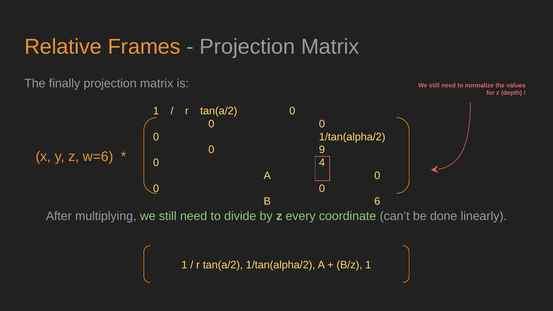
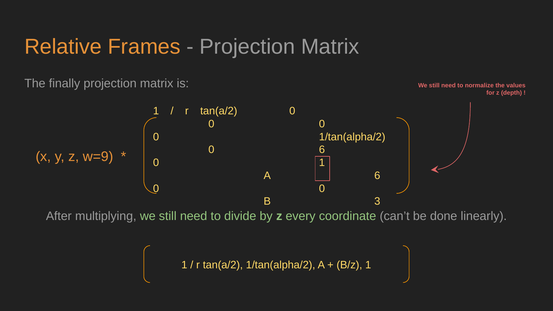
0 9: 9 -> 6 (322, 150)
w=6: w=6 -> w=9 (98, 156)
0 4: 4 -> 1 (322, 163)
A 0: 0 -> 6 (377, 176)
6: 6 -> 3 (377, 201)
